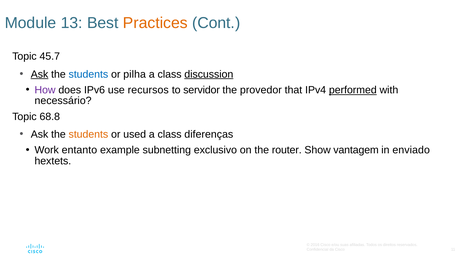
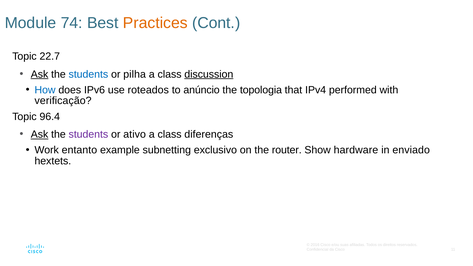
13: 13 -> 74 (72, 23)
45.7: 45.7 -> 22.7 (50, 56)
How colour: purple -> blue (45, 90)
recursos: recursos -> roteados (148, 90)
servidor: servidor -> anúncio (202, 90)
provedor: provedor -> topologia (261, 90)
performed underline: present -> none (353, 90)
necessário: necessário -> verificação (63, 101)
68.8: 68.8 -> 96.4 (50, 117)
Ask underline: none -> present (40, 134)
students colour: orange -> purple (88, 134)
used: used -> ativo (135, 134)
vantagem: vantagem -> hardware (356, 150)
